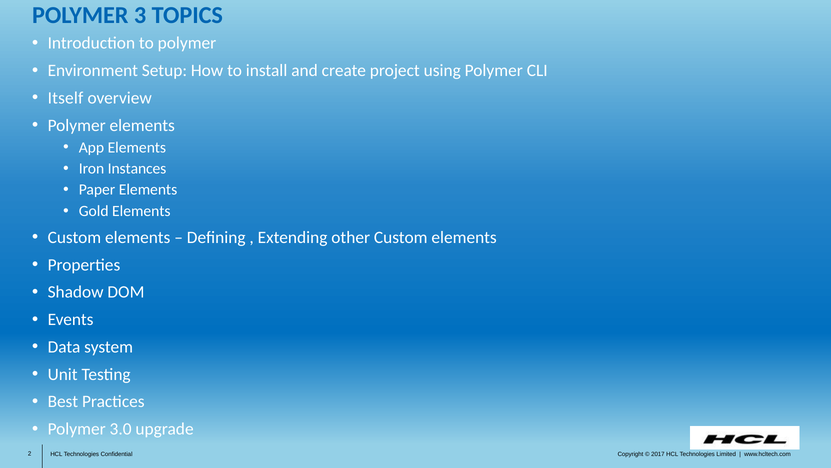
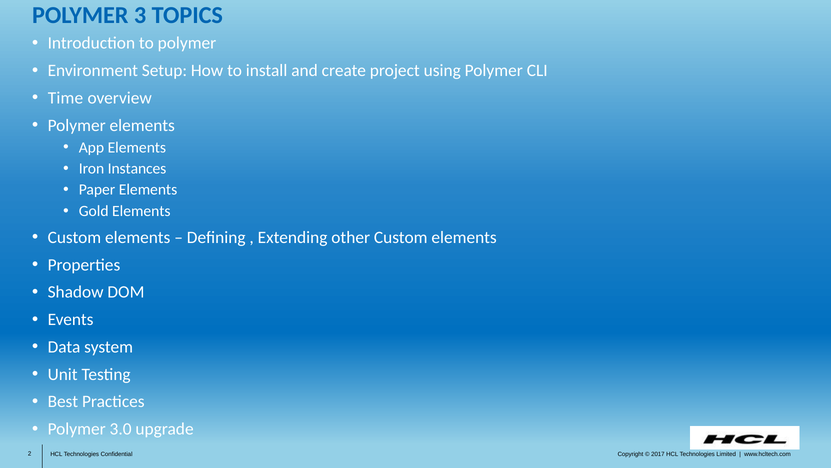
Itself: Itself -> Time (65, 98)
